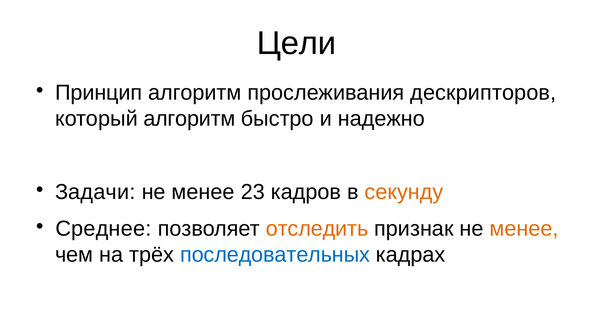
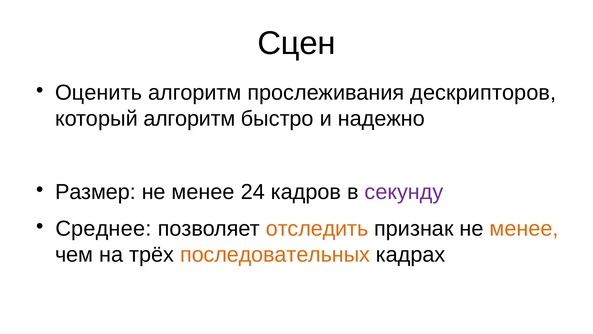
Цели: Цели -> Сцен (297, 43)
Принцип: Принцип -> Оценить (99, 93)
Задачи: Задачи -> Размер (95, 192)
23: 23 -> 24 (253, 192)
секунду colour: orange -> purple (404, 192)
последовательных colour: blue -> orange (275, 254)
